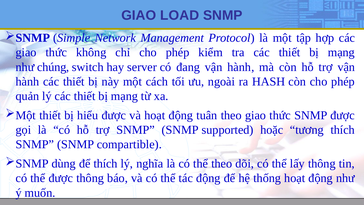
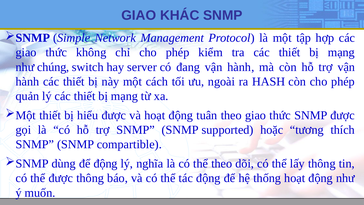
LOAD: LOAD -> KHÁC (180, 15)
để thích: thích -> động (106, 163)
